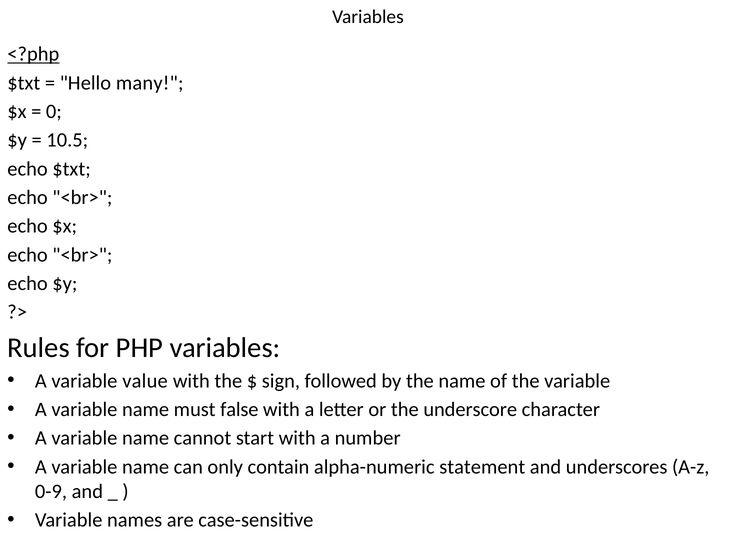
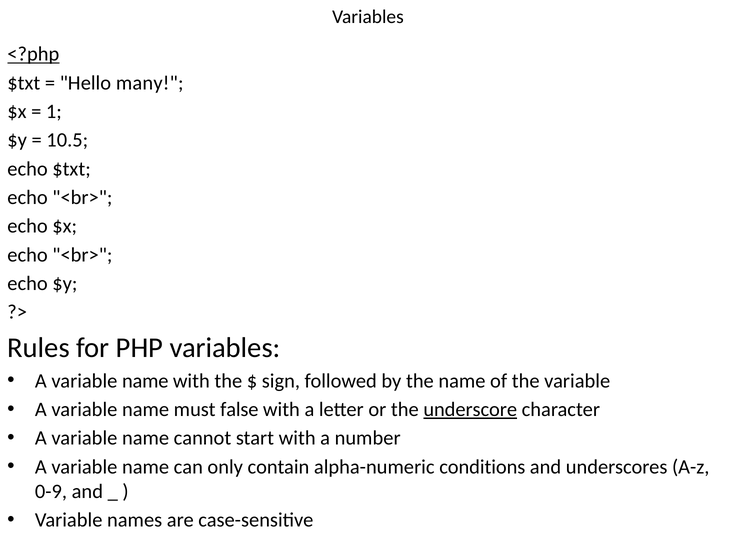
0: 0 -> 1 (54, 112)
value: value -> name (145, 381)
underscore underline: none -> present (470, 409)
statement: statement -> conditions (482, 467)
